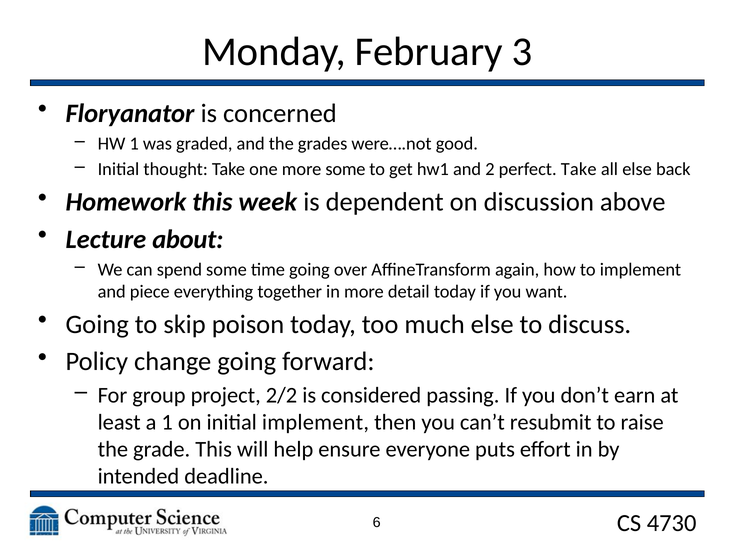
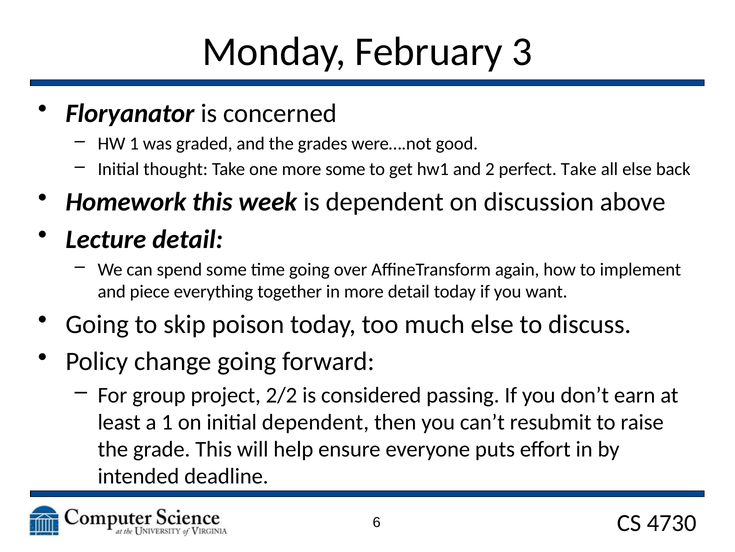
Lecture about: about -> detail (188, 239)
initial implement: implement -> dependent (315, 422)
